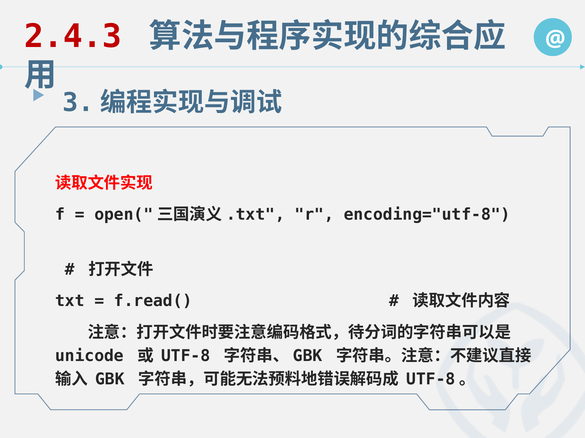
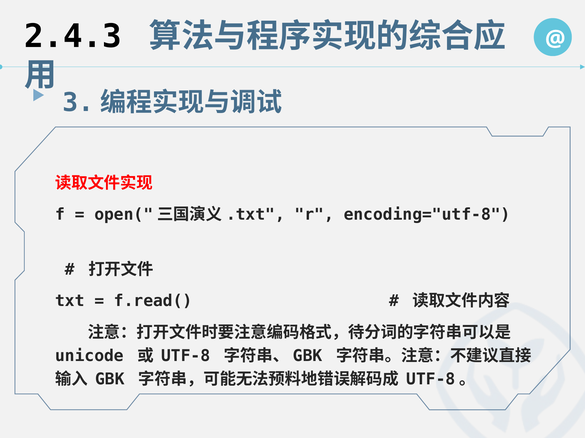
2.4.3 colour: red -> black (73, 36)
